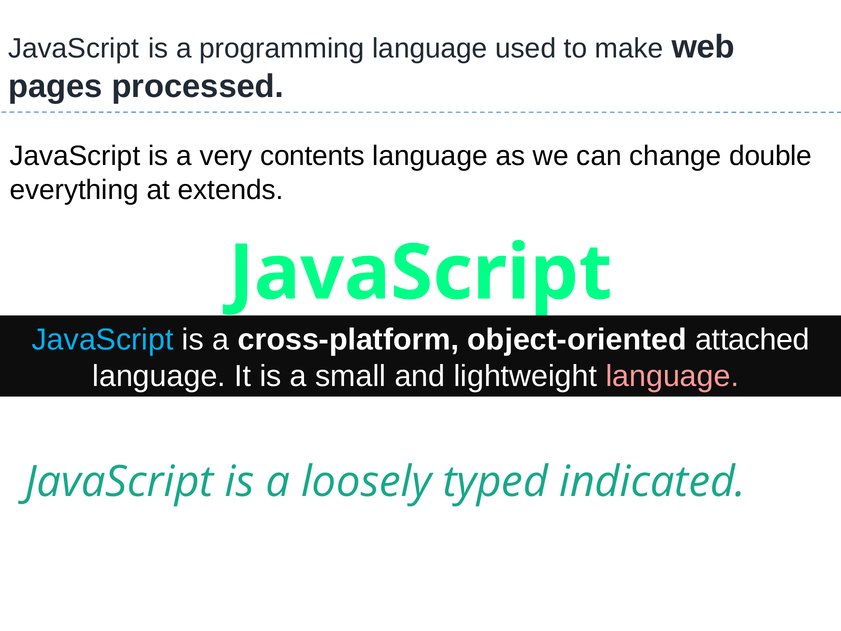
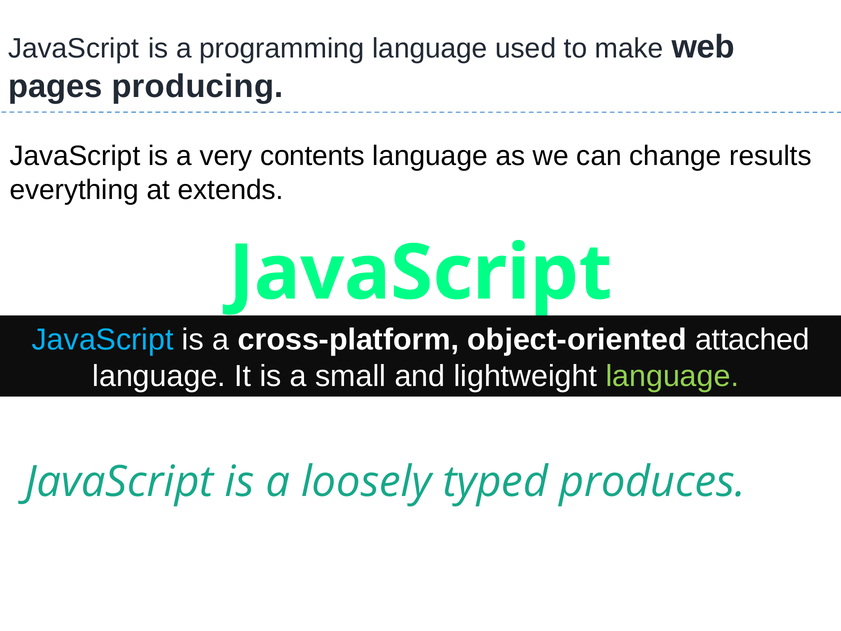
processed: processed -> producing (198, 86)
double: double -> results (770, 156)
language colour: pink -> light green (672, 376)
indicated: indicated -> produces (652, 482)
